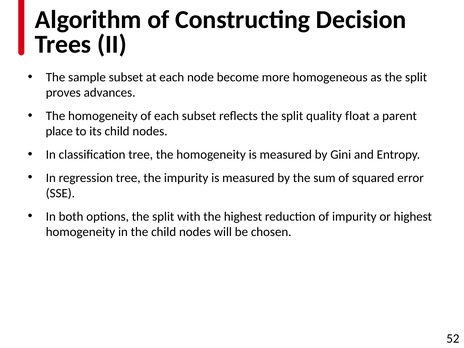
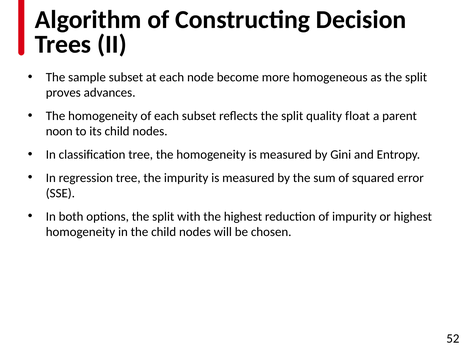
place: place -> noon (59, 131)
